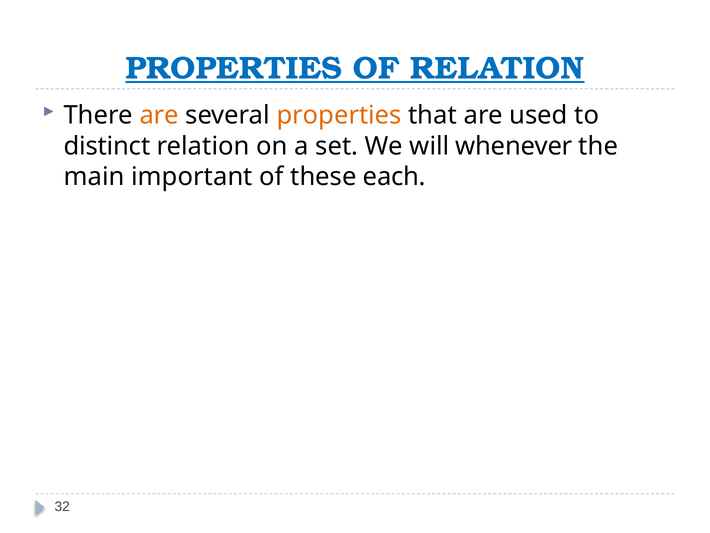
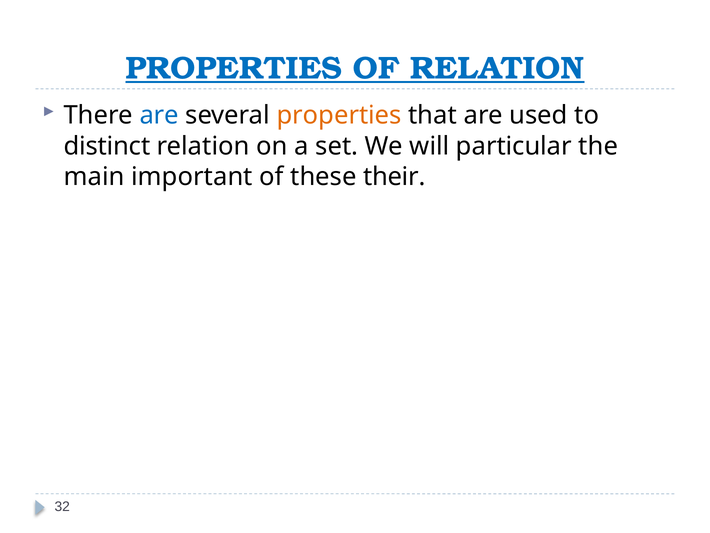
are colour: orange -> blue (159, 115)
whenever: whenever -> particular (514, 146)
each: each -> their (394, 177)
